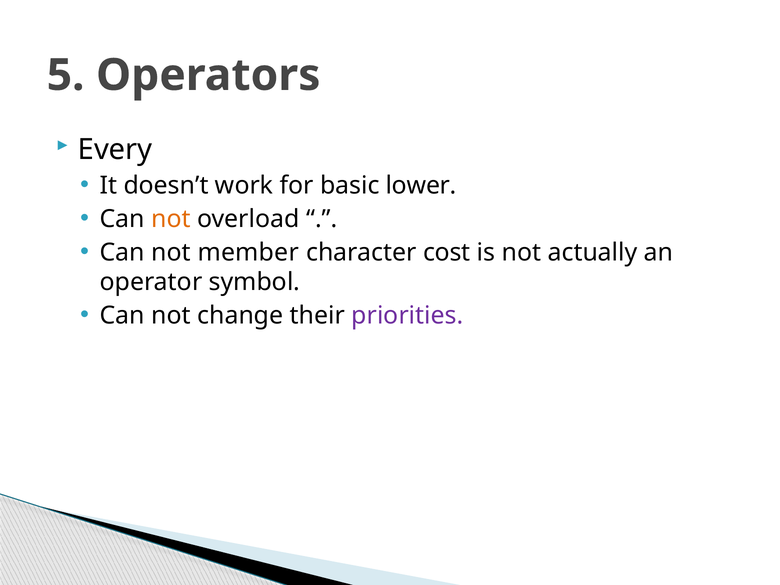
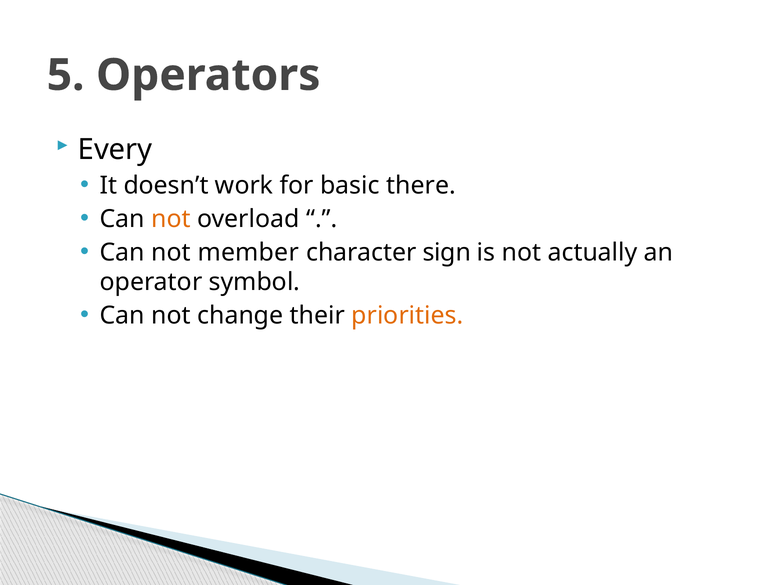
lower: lower -> there (421, 186)
cost: cost -> sign (447, 252)
priorities colour: purple -> orange (407, 316)
